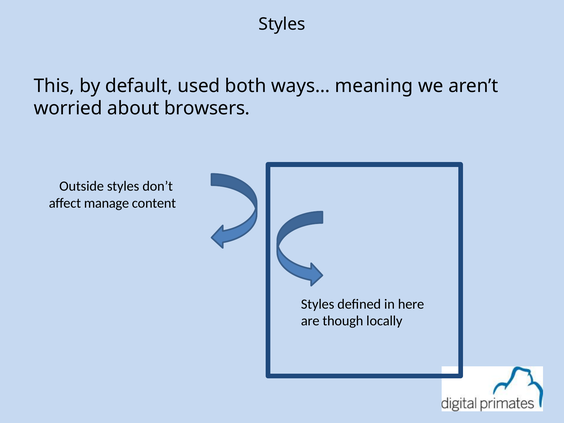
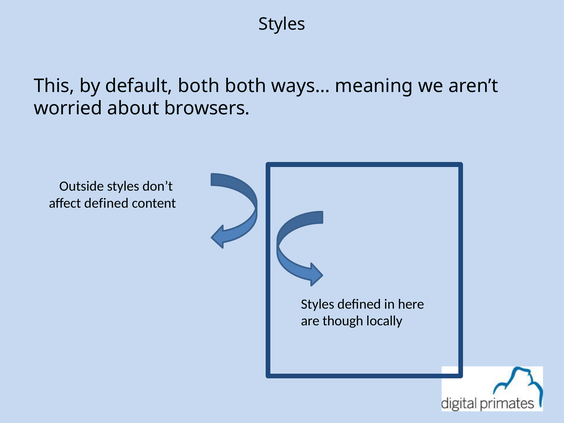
default used: used -> both (199, 86)
affect manage: manage -> defined (106, 203)
